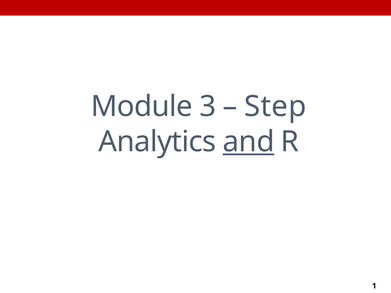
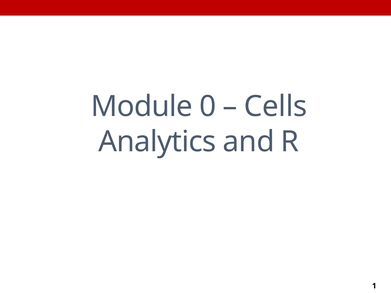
3: 3 -> 0 (208, 107)
Step: Step -> Cells (275, 107)
and underline: present -> none (249, 142)
